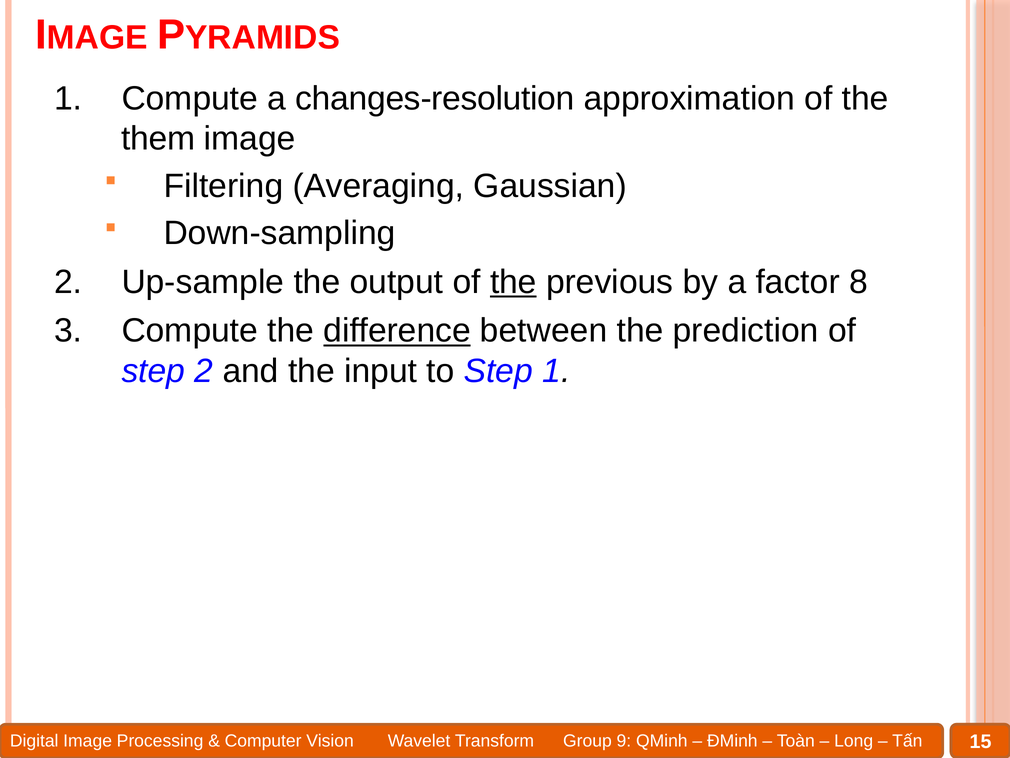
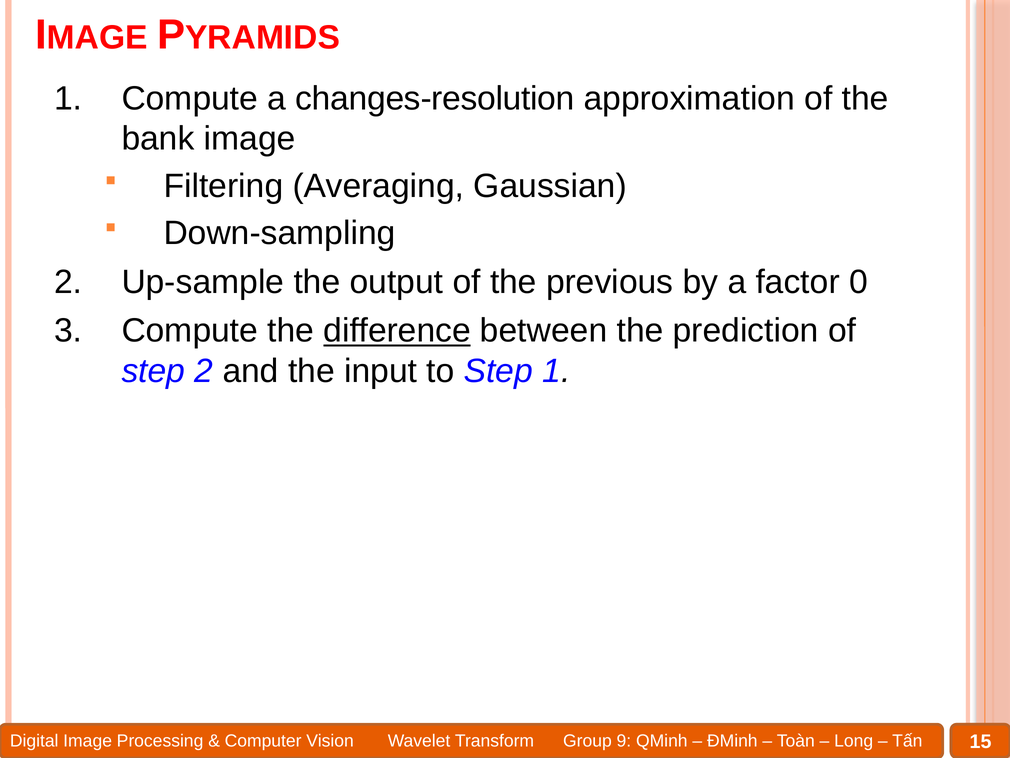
them: them -> bank (158, 139)
the underline: present -> none (513, 282)
8: 8 -> 0 (858, 282)
